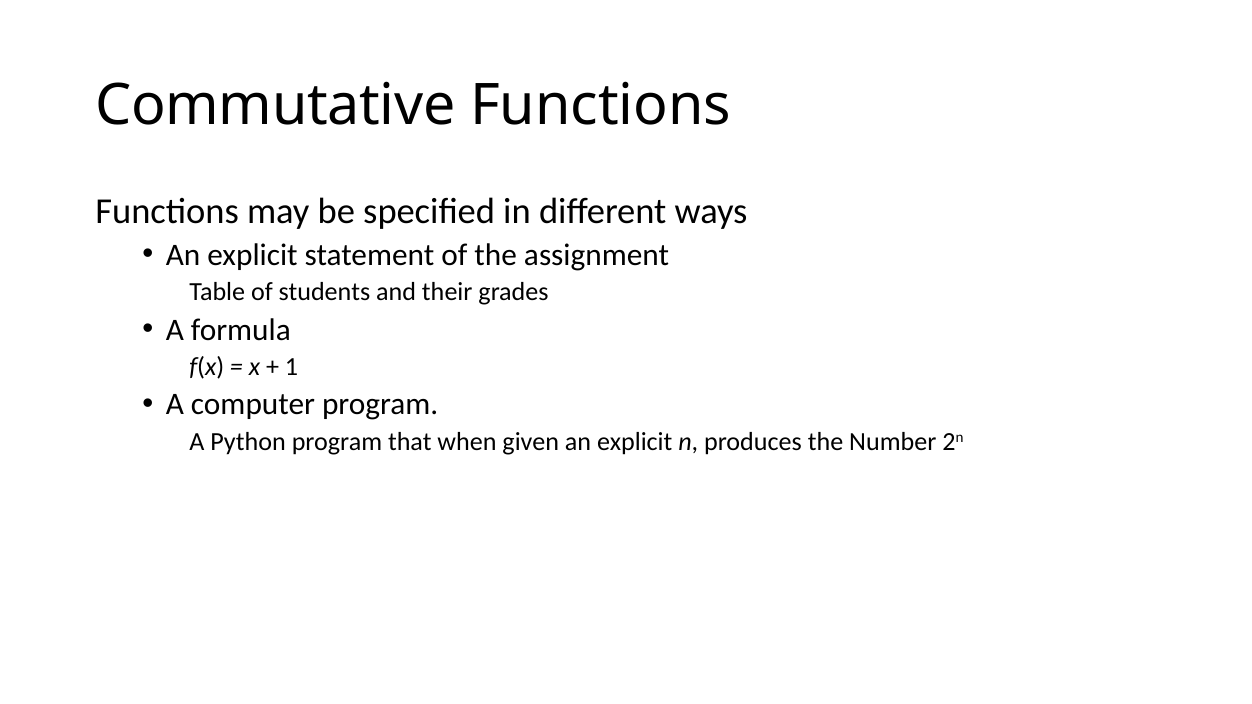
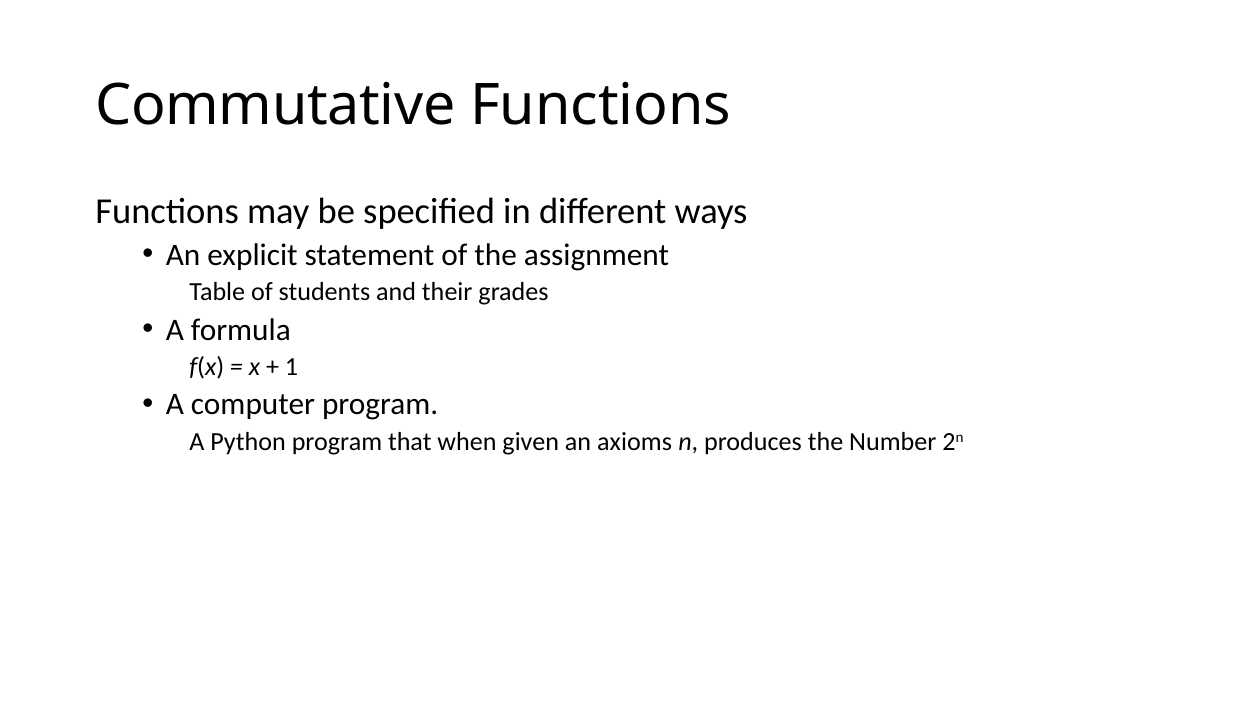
given an explicit: explicit -> axioms (635, 442)
